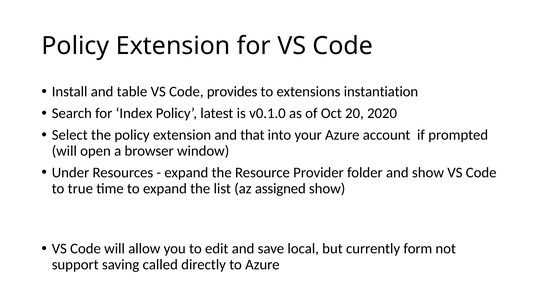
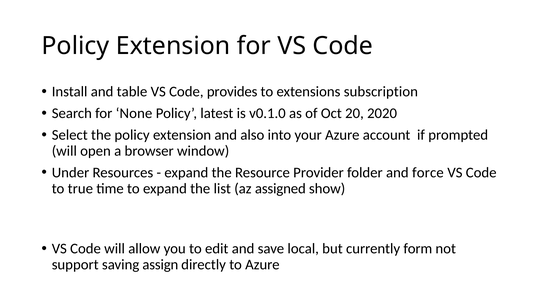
instantiation: instantiation -> subscription (381, 92)
Index: Index -> None (134, 113)
that: that -> also (252, 135)
and show: show -> force (428, 172)
called: called -> assign (160, 264)
